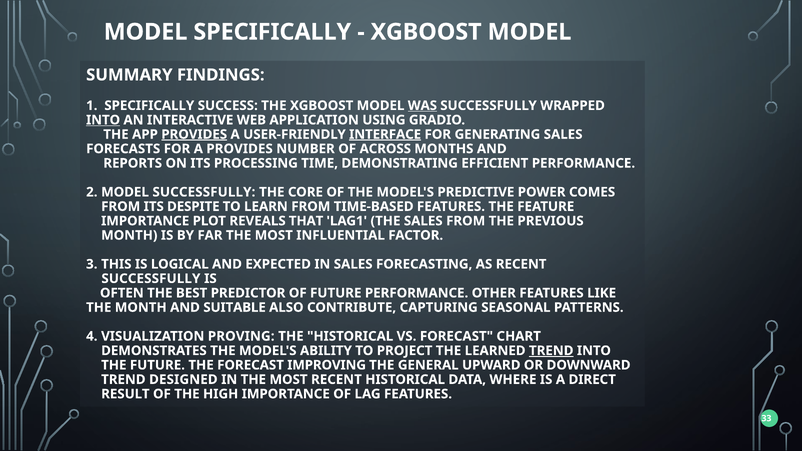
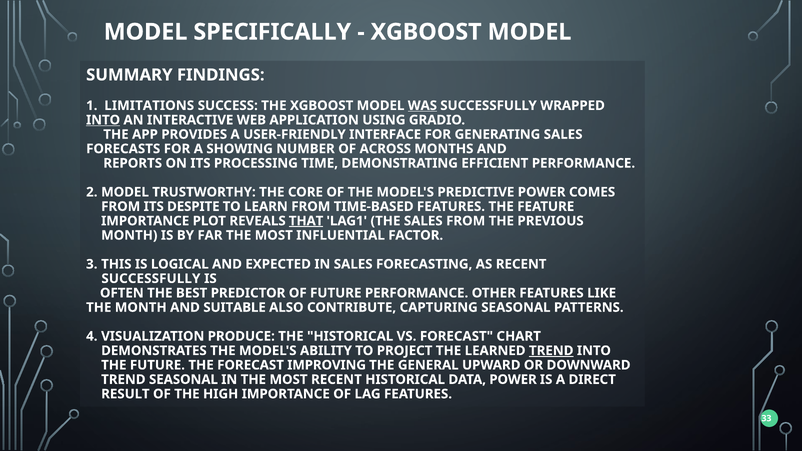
1 SPECIFICALLY: SPECIFICALLY -> LIMITATIONS (149, 106)
PROVIDES underline: present -> none (194, 134)
INTERFACE underline: present -> none (385, 134)
A PROVIDES: PROVIDES -> SHOWING (240, 149)
MODEL SUCCESSFULLY: SUCCESSFULLY -> TRUSTWORTHY (204, 192)
THAT underline: none -> present (306, 221)
PROVING: PROVING -> PRODUCE (241, 336)
TREND DESIGNED: DESIGNED -> SEASONAL (183, 380)
DATA WHERE: WHERE -> POWER (513, 380)
